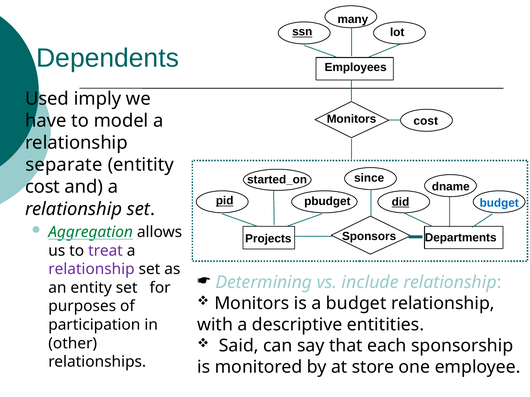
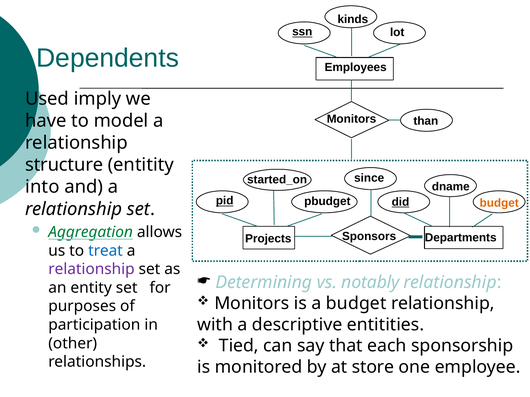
many: many -> kinds (353, 19)
cost: cost -> than (426, 121)
separate: separate -> structure (64, 165)
cost: cost -> into (42, 187)
budget colour: blue -> orange (499, 203)
treat colour: purple -> blue (105, 251)
include: include -> notably (370, 283)
Said: Said -> Tied (239, 346)
